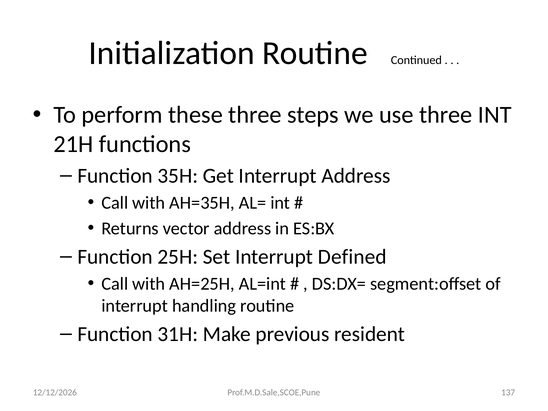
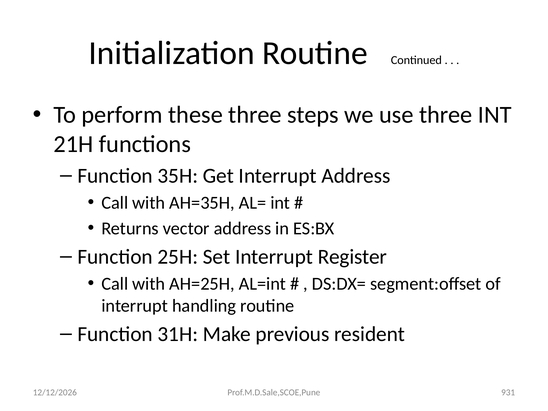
Defined: Defined -> Register (352, 257)
137: 137 -> 931 (508, 392)
